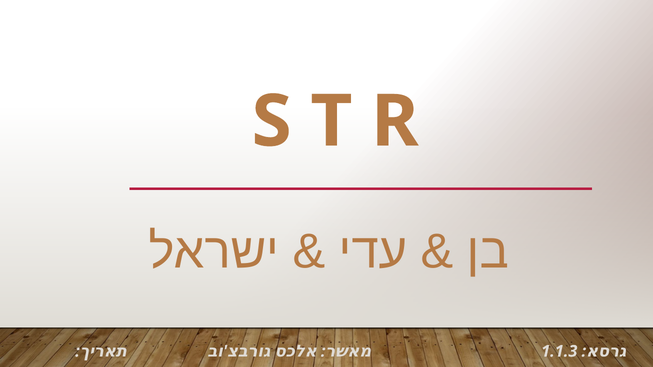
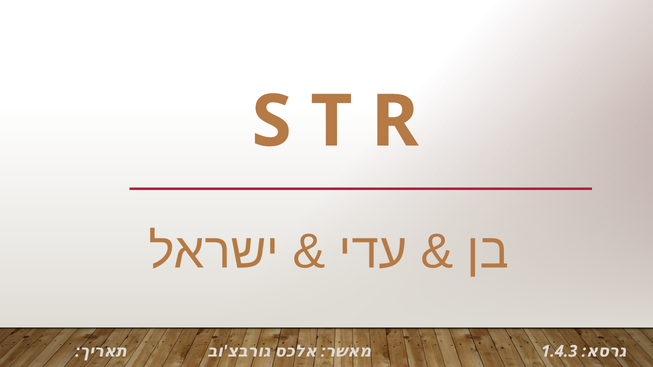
1.1.3: 1.1.3 -> 1.4.3 (559, 352)
